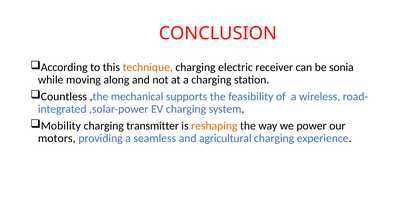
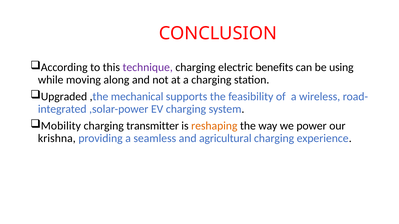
technique colour: orange -> purple (148, 67)
receiver: receiver -> benefits (274, 67)
sonia: sonia -> using (341, 67)
Countless: Countless -> Upgraded (64, 97)
motors: motors -> krishna (57, 139)
